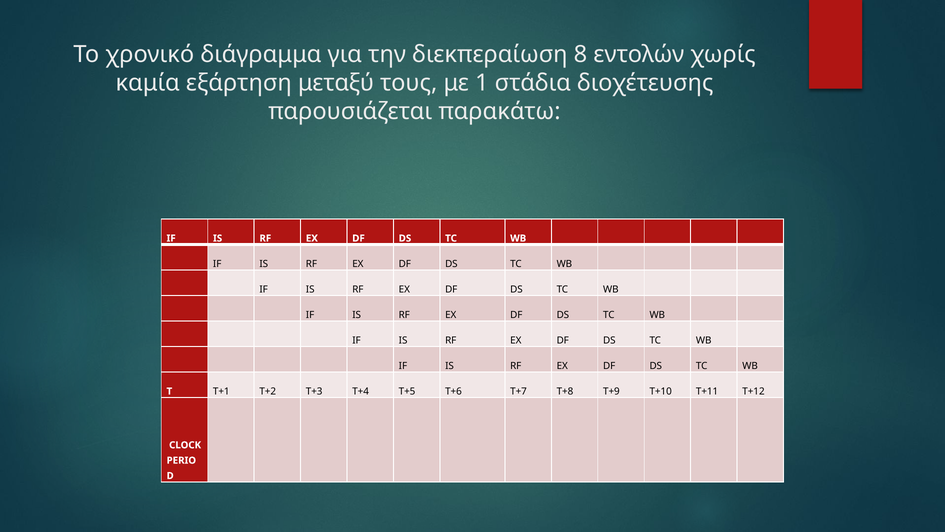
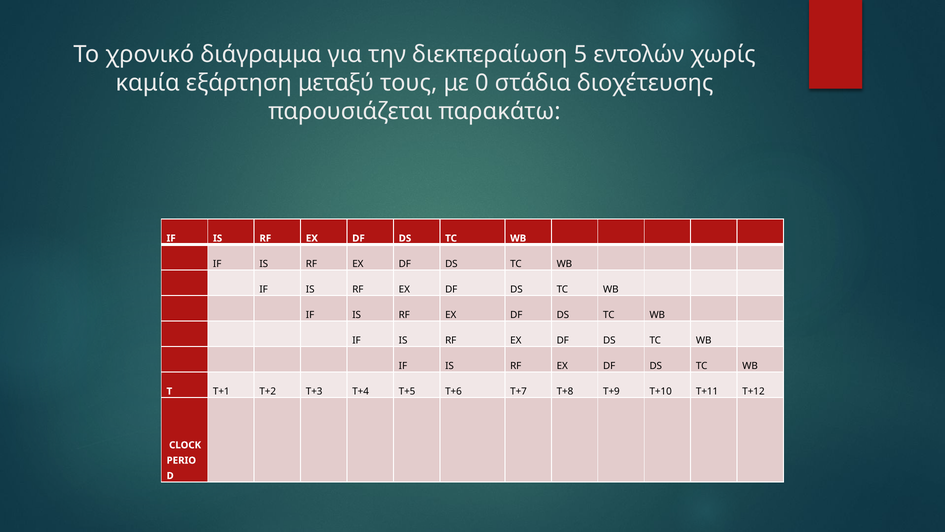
8: 8 -> 5 (580, 54)
1: 1 -> 0 (482, 83)
